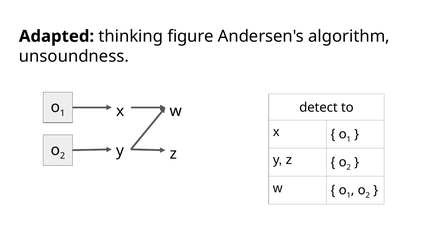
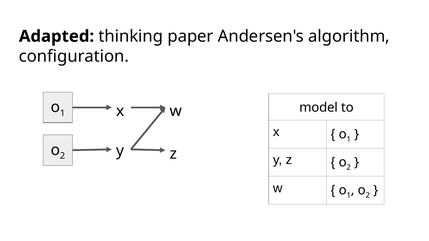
figure: figure -> paper (191, 36)
unsoundness: unsoundness -> configuration (74, 56)
detect: detect -> model (319, 108)
